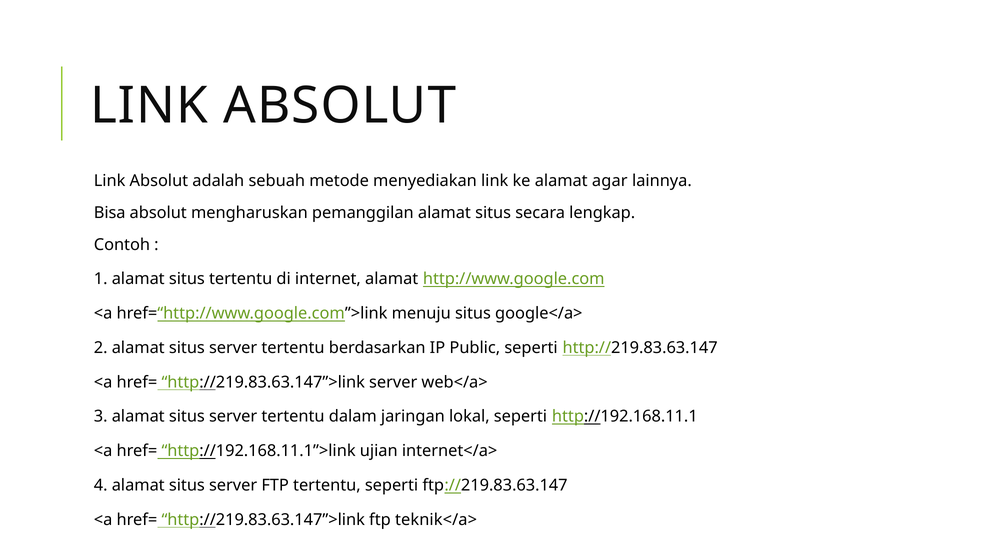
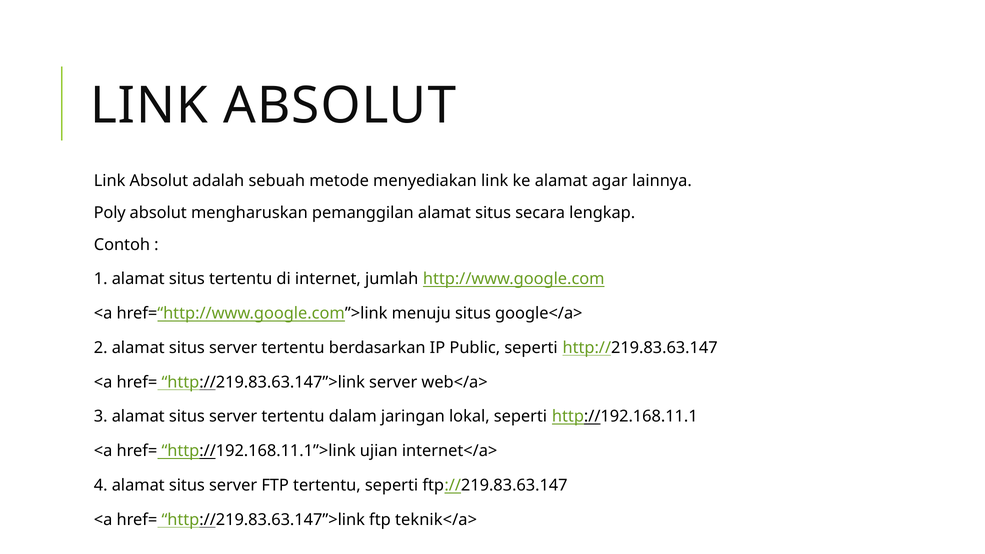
Bisa: Bisa -> Poly (110, 213)
internet alamat: alamat -> jumlah (392, 279)
